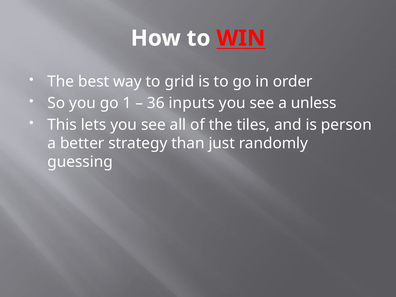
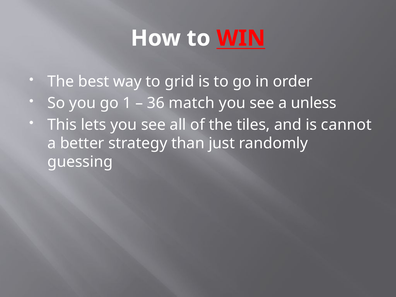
inputs: inputs -> match (192, 103)
person: person -> cannot (346, 125)
